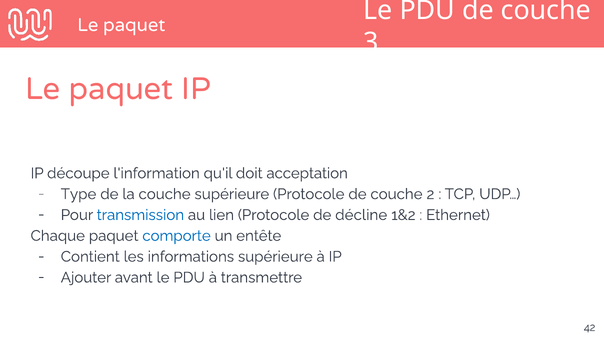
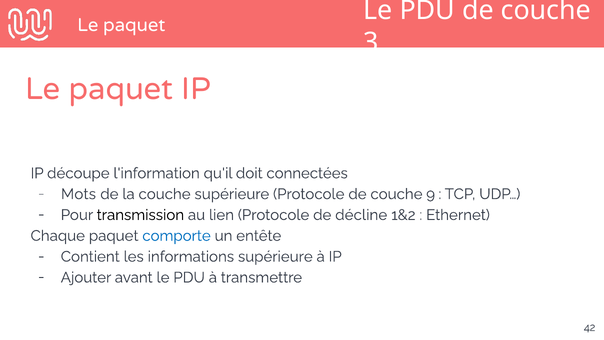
acceptation: acceptation -> connectées (307, 173)
Type: Type -> Mots (78, 194)
2: 2 -> 9 (431, 194)
transmission colour: blue -> black (140, 215)
